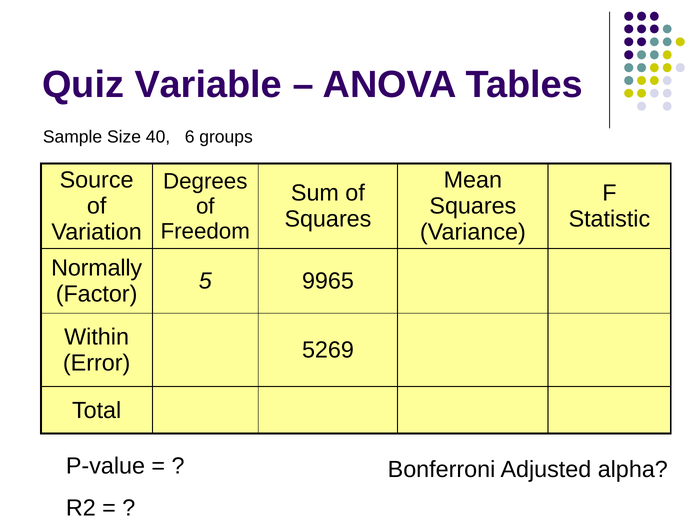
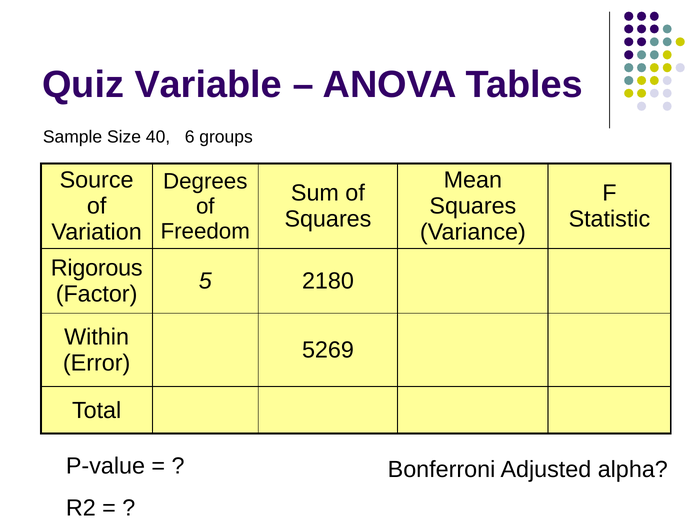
Normally: Normally -> Rigorous (97, 268)
9965: 9965 -> 2180 (328, 281)
